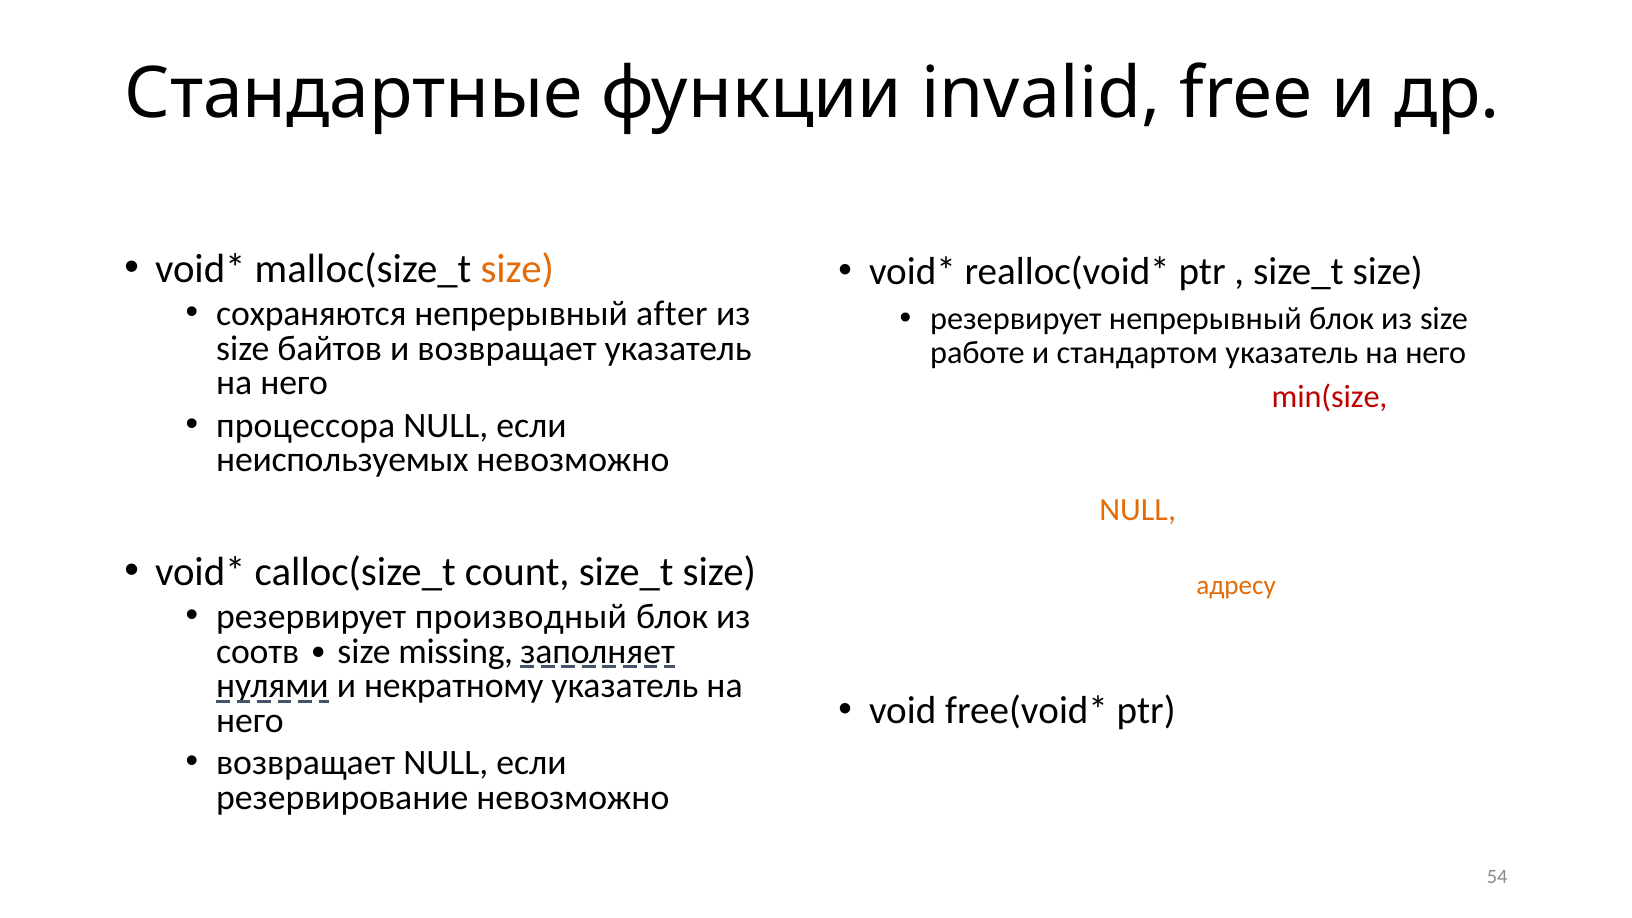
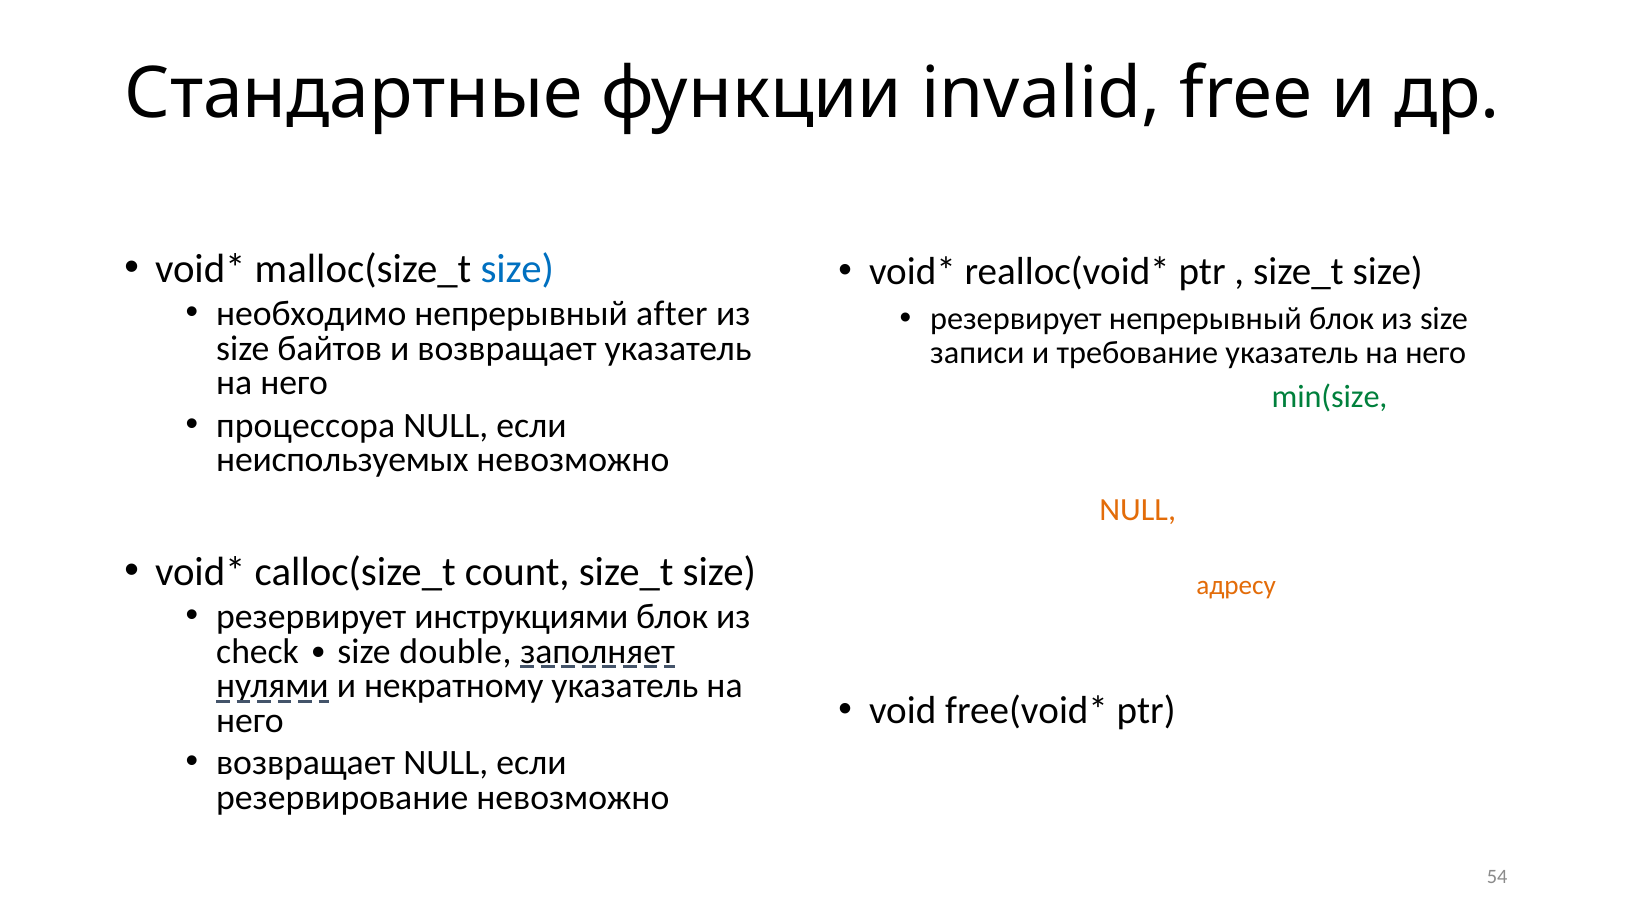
size colour: orange -> blue (517, 269)
сохраняются: сохраняются -> необходимо (311, 314)
работе: работе -> записи (977, 353)
стандартом: стандартом -> требование (1137, 353)
min(size colour: red -> green (1330, 397)
производный: производный -> инструкциями (521, 617)
missing: missing -> double (455, 651)
соотв: соотв -> check (258, 651)
